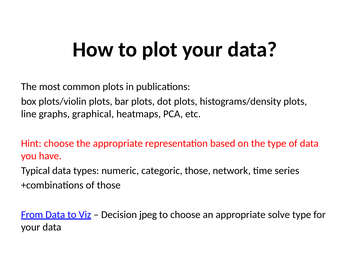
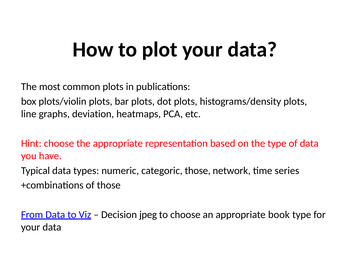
graphical: graphical -> deviation (93, 114)
solve: solve -> book (279, 214)
